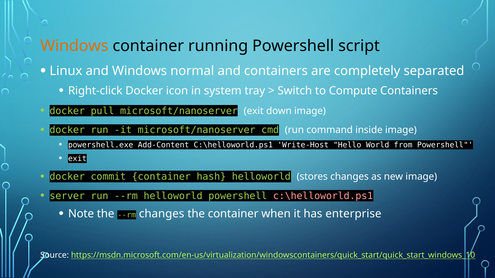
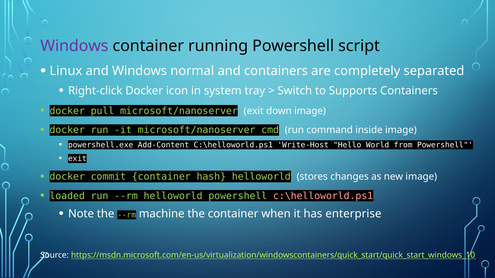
Windows colour: orange -> purple (74, 46)
Compute: Compute -> Supports (353, 91)
server: server -> loaded (67, 196)
--rm changes: changes -> machine (162, 214)
